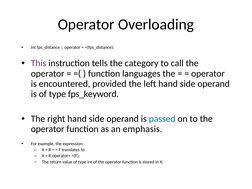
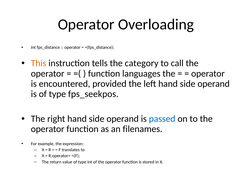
This colour: purple -> orange (39, 63)
fps_keyword: fps_keyword -> fps_seekpos (93, 94)
emphasis: emphasis -> filenames (143, 129)
